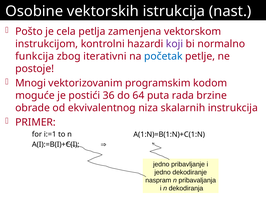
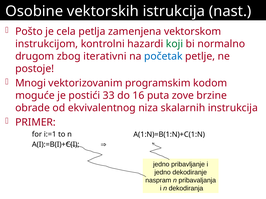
koji colour: purple -> green (175, 44)
funkcija: funkcija -> drugom (35, 56)
36: 36 -> 33 (109, 96)
64: 64 -> 16 (138, 96)
rada: rada -> zove (183, 96)
